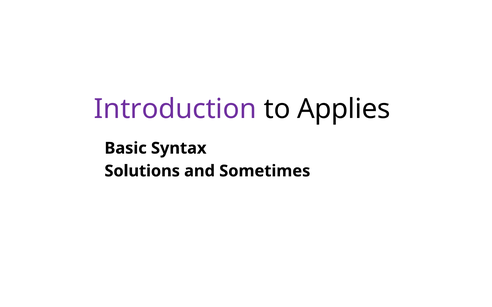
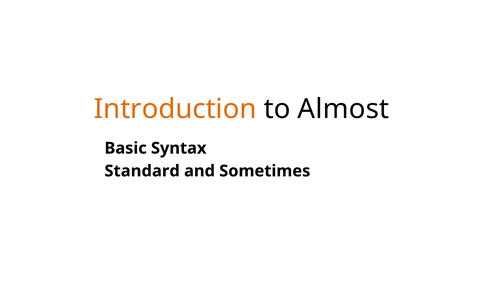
Introduction colour: purple -> orange (175, 109)
Applies: Applies -> Almost (343, 109)
Solutions: Solutions -> Standard (142, 171)
